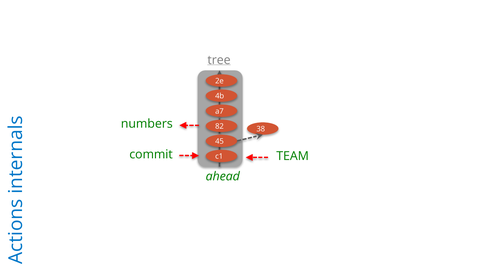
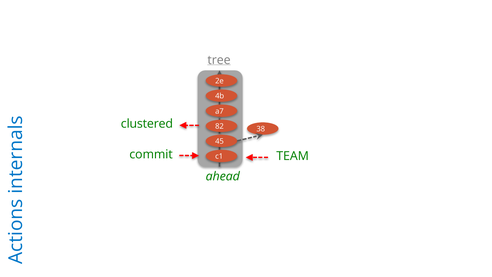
numbers: numbers -> clustered (147, 124)
